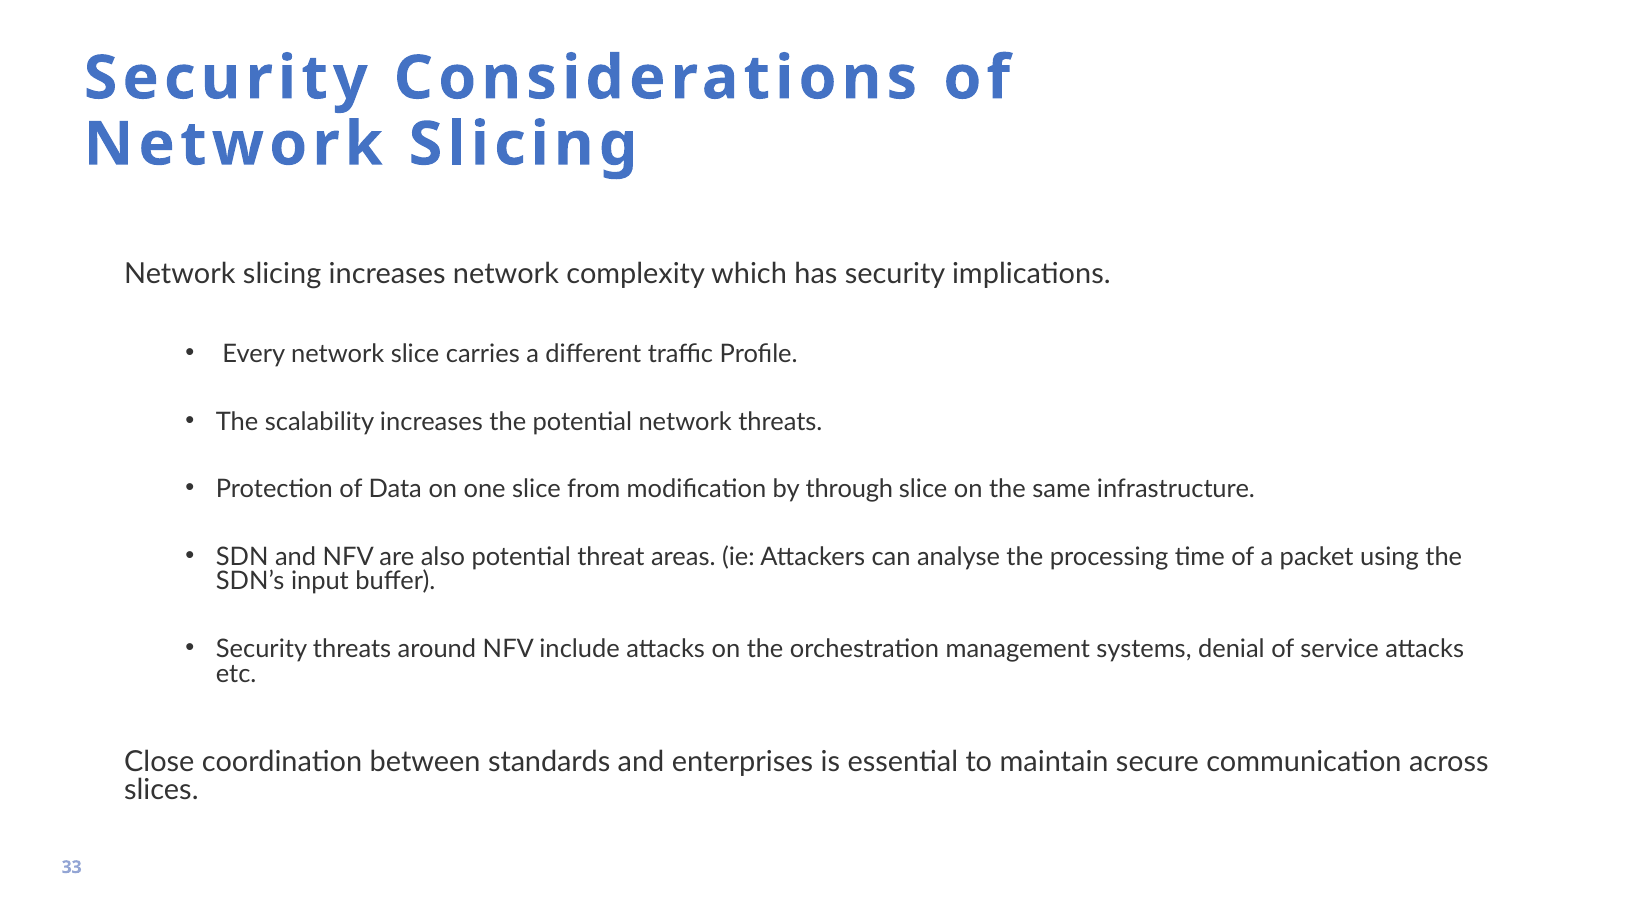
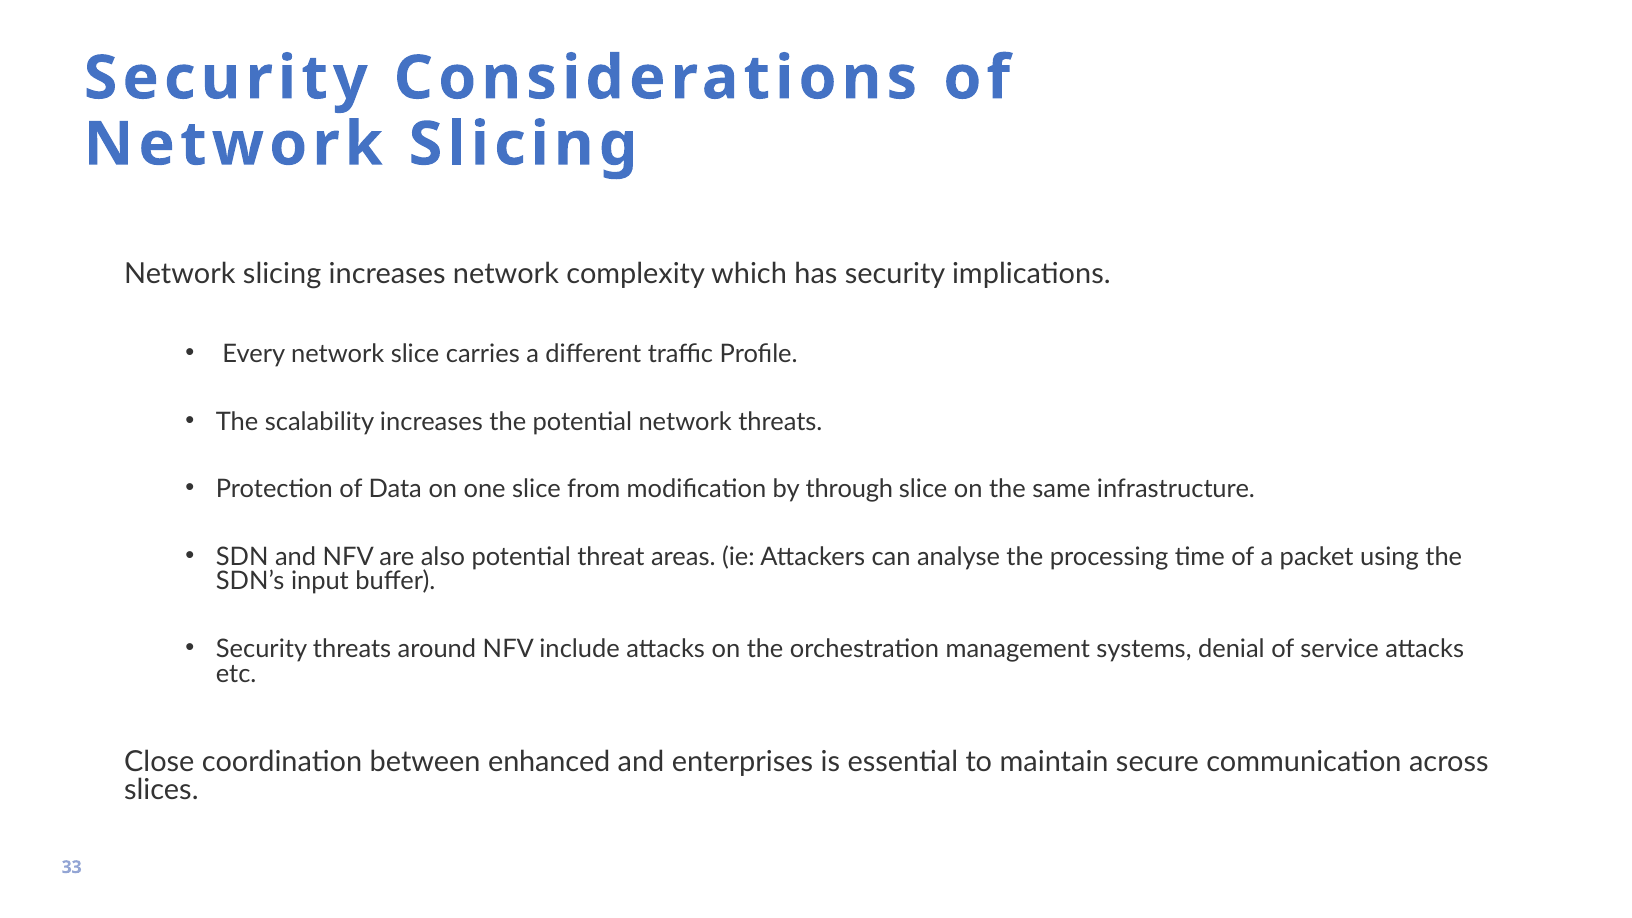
standards: standards -> enhanced (549, 762)
